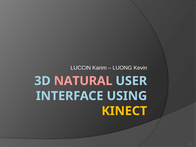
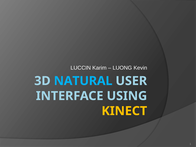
NATURAL colour: pink -> light blue (83, 81)
